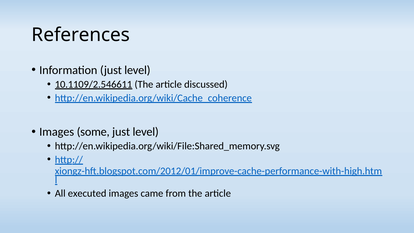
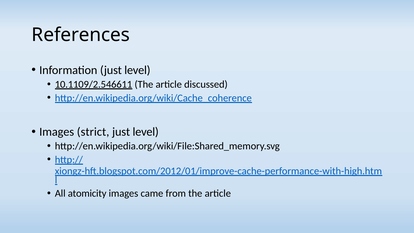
some: some -> strict (93, 132)
executed: executed -> atomicity (87, 193)
